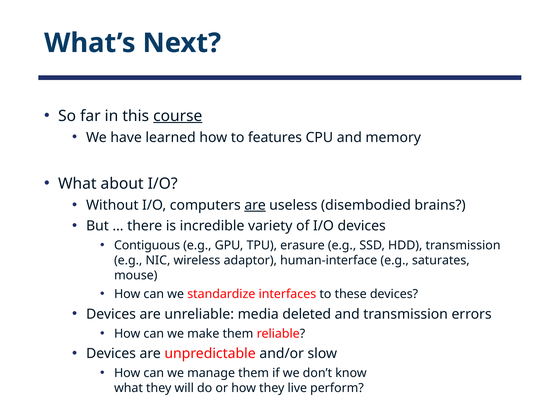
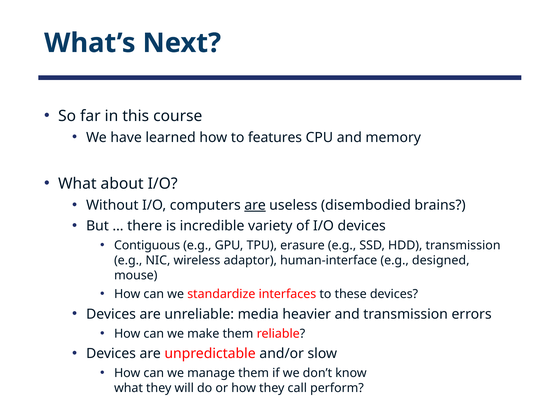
course underline: present -> none (178, 116)
saturates: saturates -> designed (441, 260)
deleted: deleted -> heavier (307, 314)
live: live -> call (297, 388)
